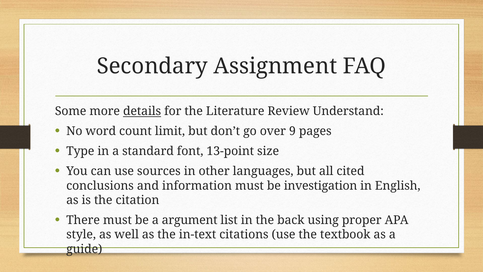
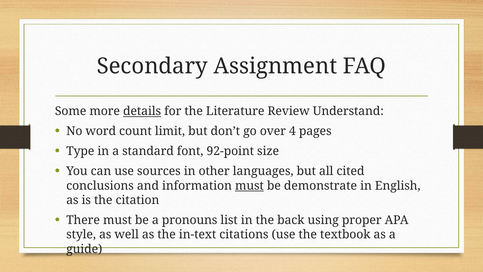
9: 9 -> 4 (292, 131)
13-point: 13-point -> 92-point (230, 151)
must underline: none -> present (249, 185)
investigation: investigation -> demonstrate (320, 185)
argument: argument -> pronouns (190, 220)
